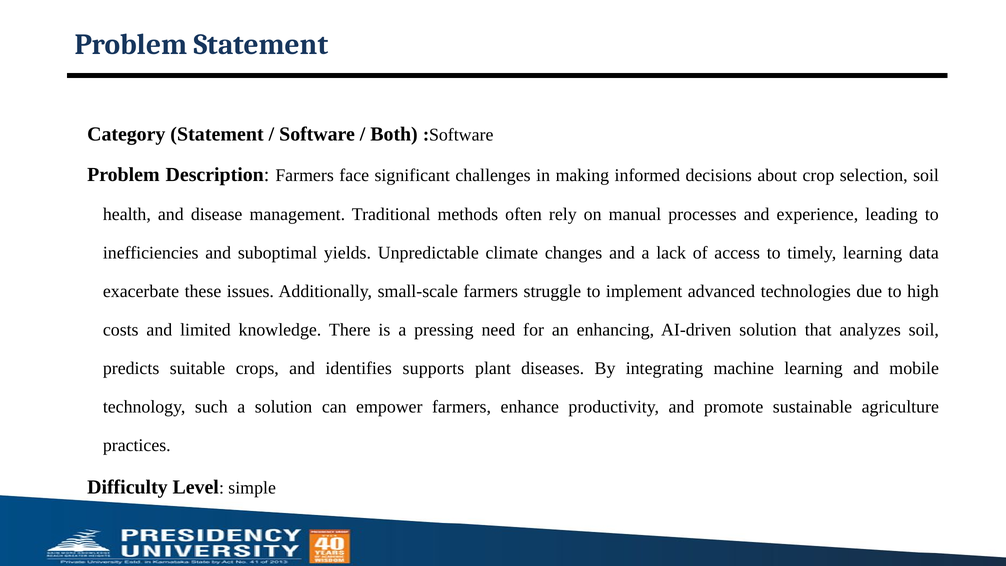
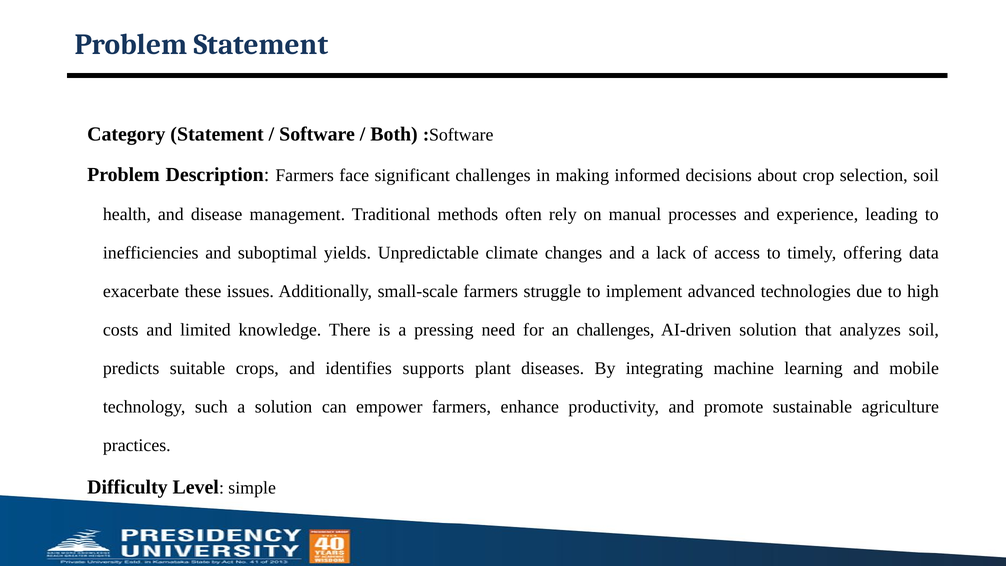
timely learning: learning -> offering (873, 253)
an enhancing: enhancing -> challenges (615, 330)
